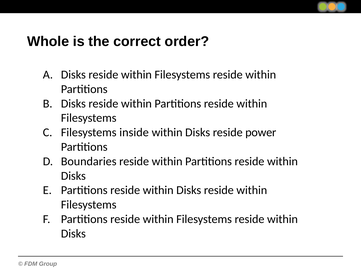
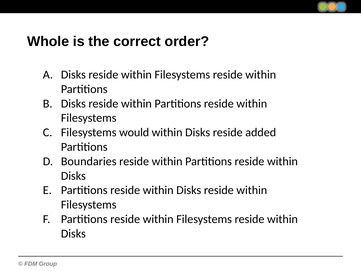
inside: inside -> would (134, 132)
power: power -> added (261, 132)
